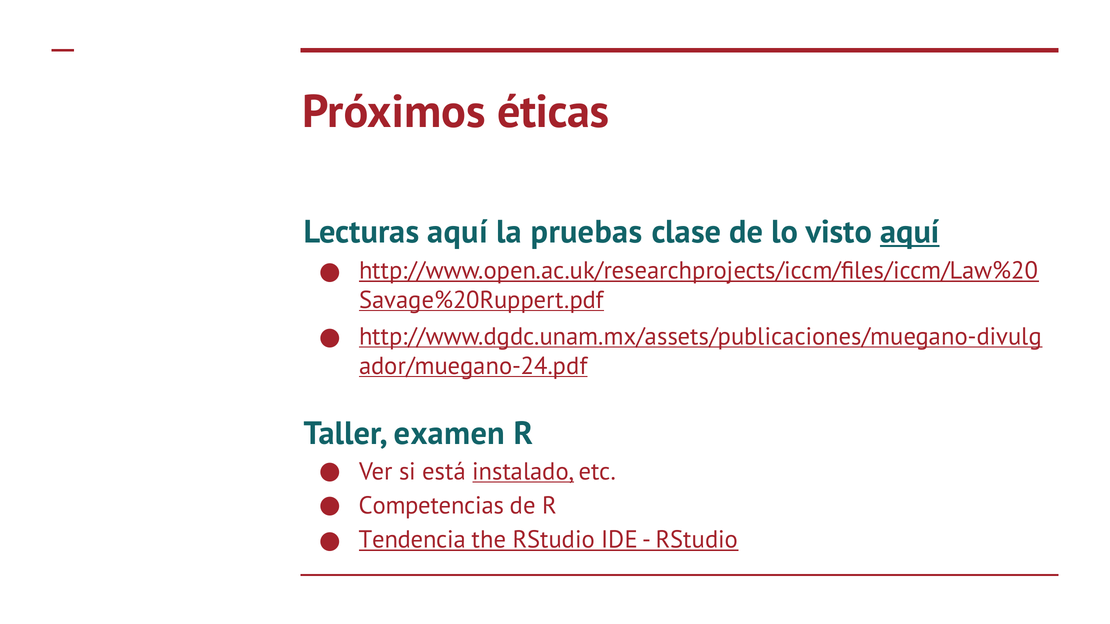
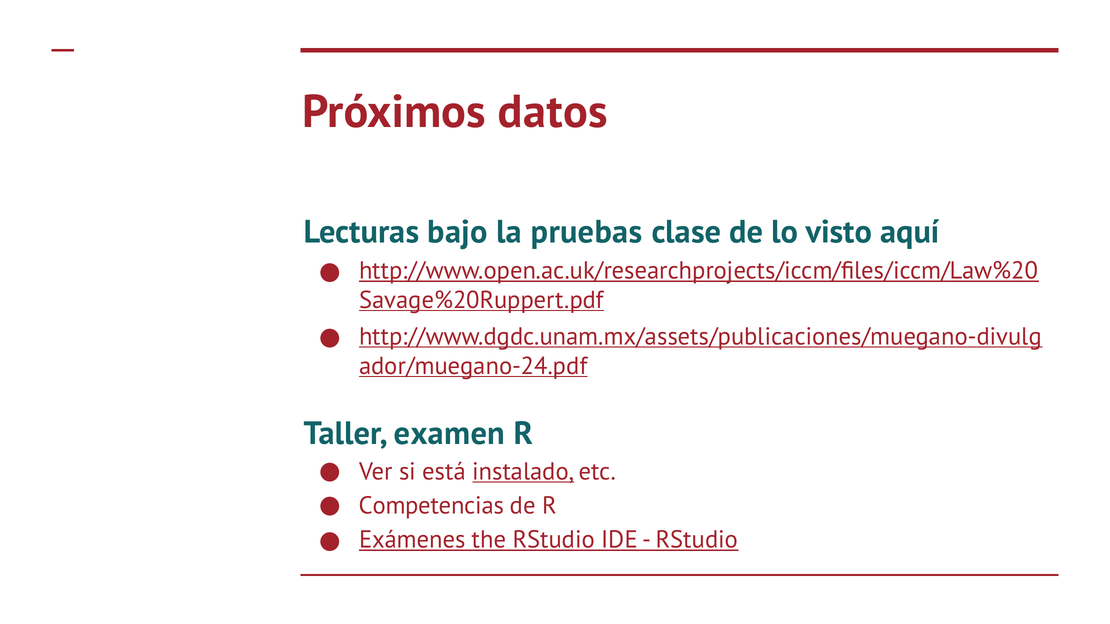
éticas: éticas -> datos (553, 112)
Lecturas aquí: aquí -> bajo (458, 232)
aquí underline: present -> none (910, 232)
Tendencia: Tendencia -> Exámenes (412, 540)
